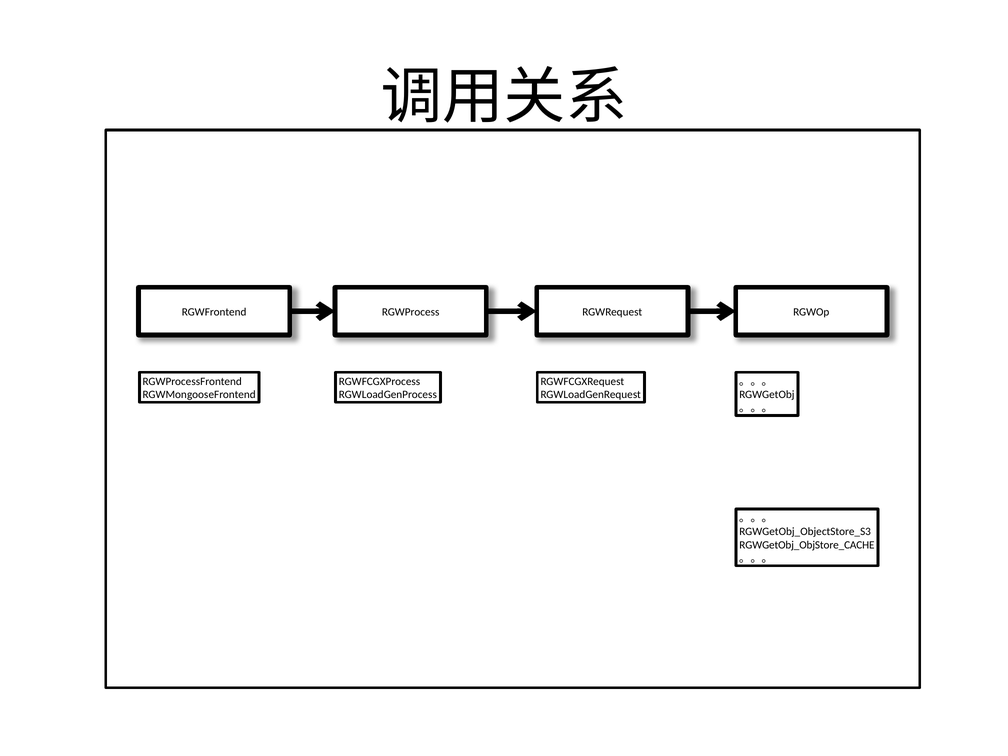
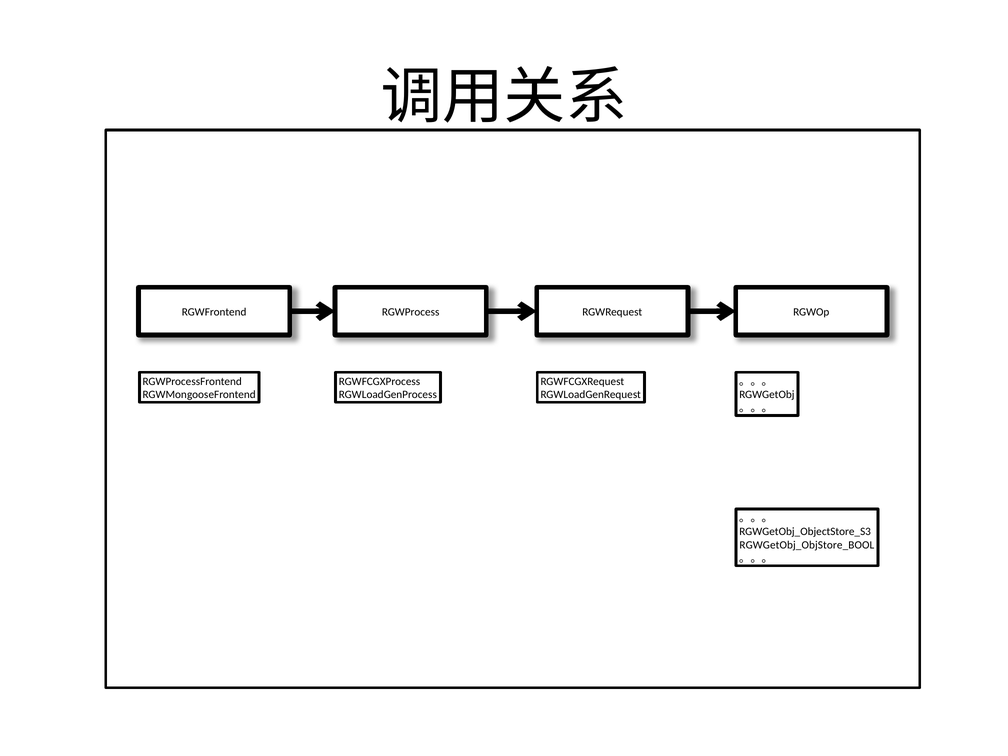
RGWGetObj_ObjStore_CACHE: RGWGetObj_ObjStore_CACHE -> RGWGetObj_ObjStore_BOOL (807, 545)
